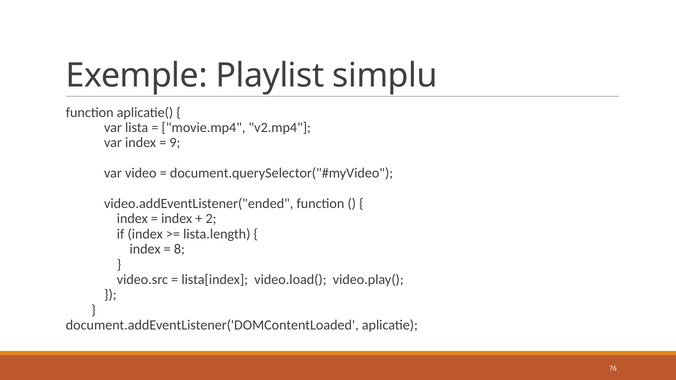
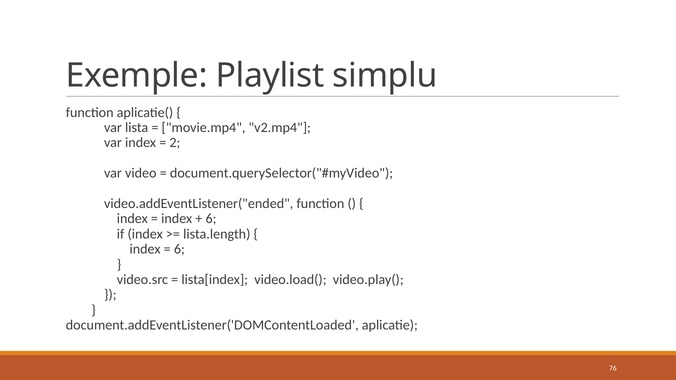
9: 9 -> 2 (175, 143)
2: 2 -> 6 (211, 219)
8: 8 -> 6 (179, 249)
